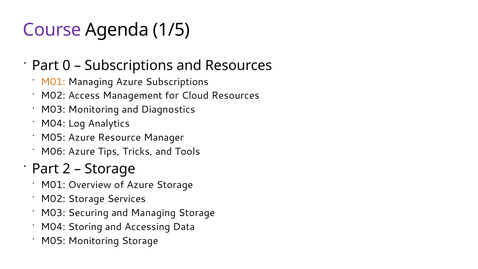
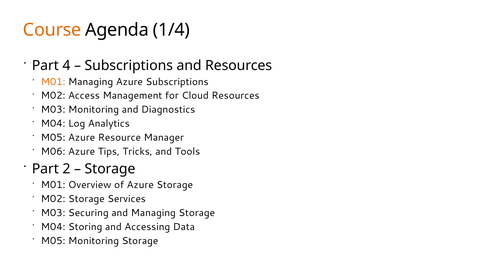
Course colour: purple -> orange (52, 30)
1/5: 1/5 -> 1/4 (171, 30)
0: 0 -> 4 (66, 66)
